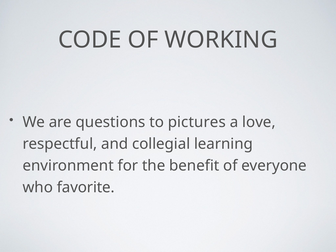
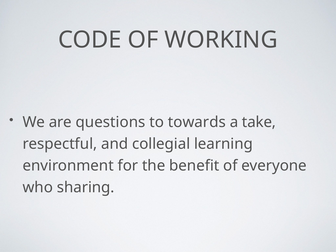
pictures: pictures -> towards (197, 122)
love: love -> take (259, 122)
favorite: favorite -> sharing (86, 187)
